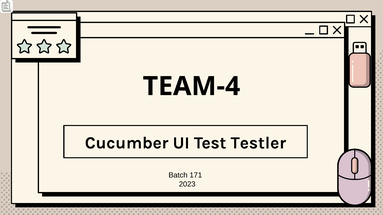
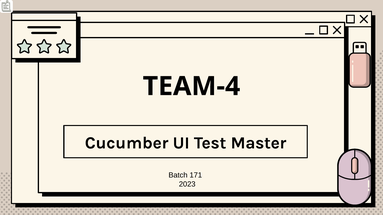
Testler: Testler -> Master (258, 143)
